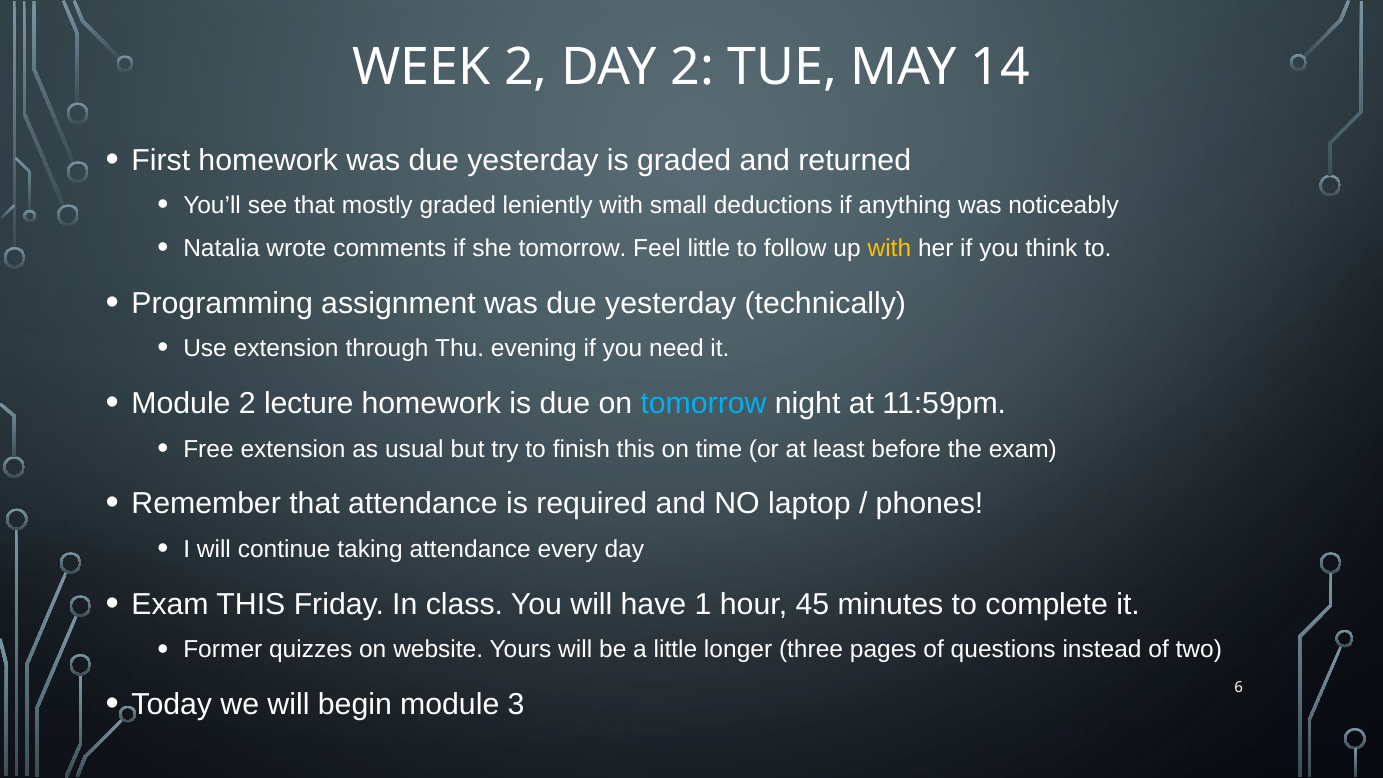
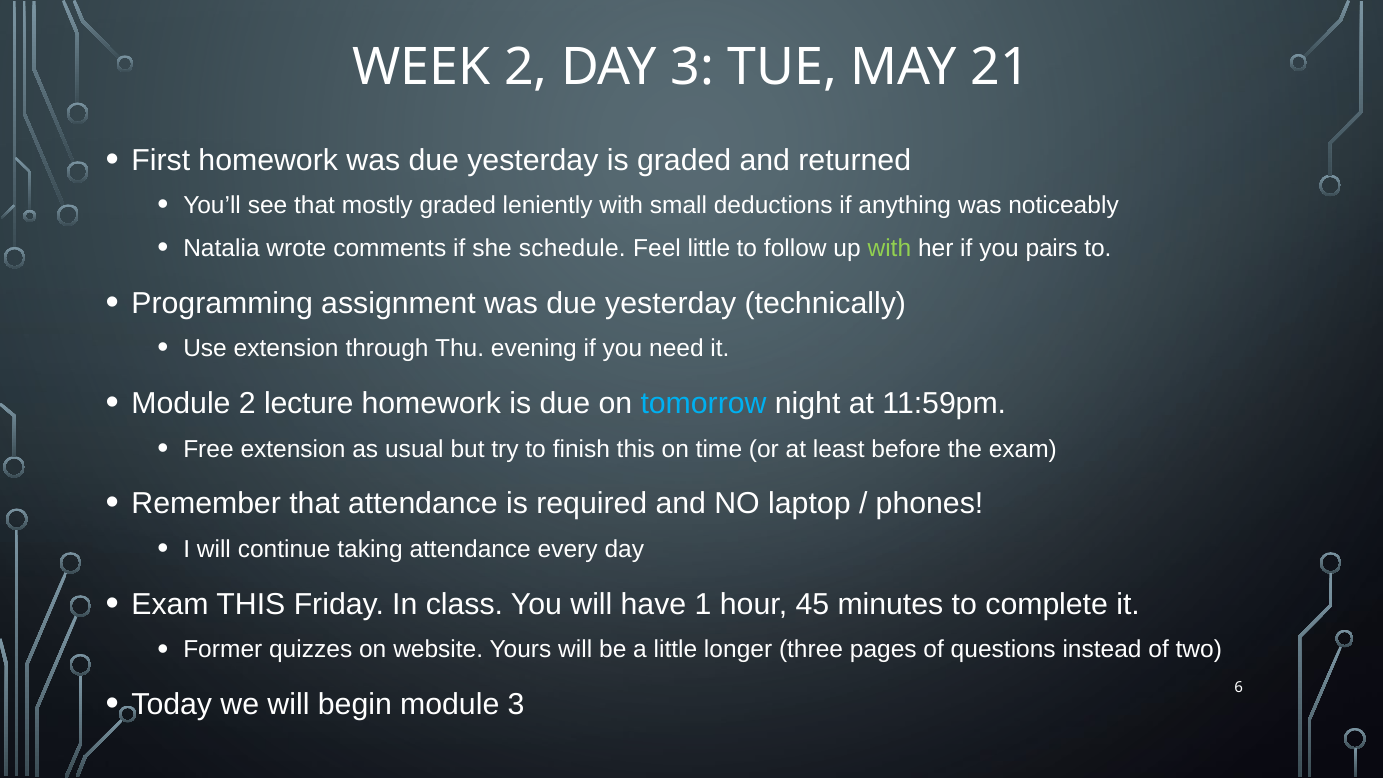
DAY 2: 2 -> 3 (692, 67)
14: 14 -> 21 (1000, 67)
she tomorrow: tomorrow -> schedule (572, 248)
with colour: yellow -> light green (889, 248)
think: think -> pairs (1052, 248)
